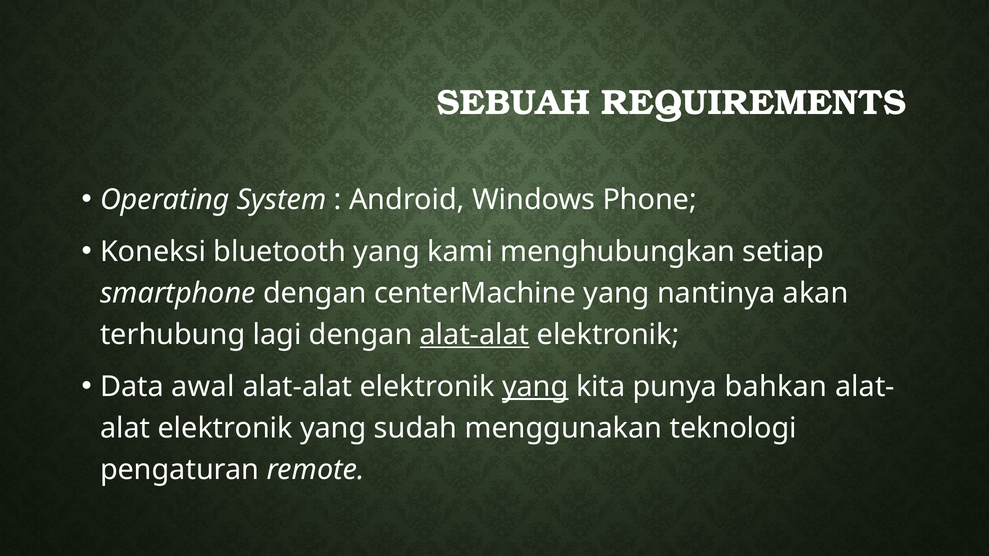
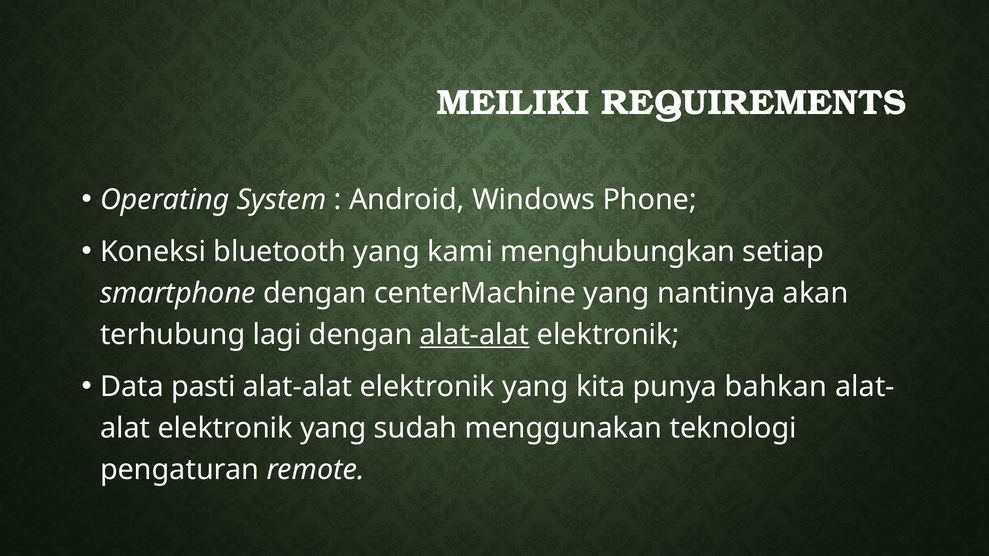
SEBUAH: SEBUAH -> MEILIKI (513, 103)
awal: awal -> pasti (203, 387)
yang underline: present -> none (535, 387)
